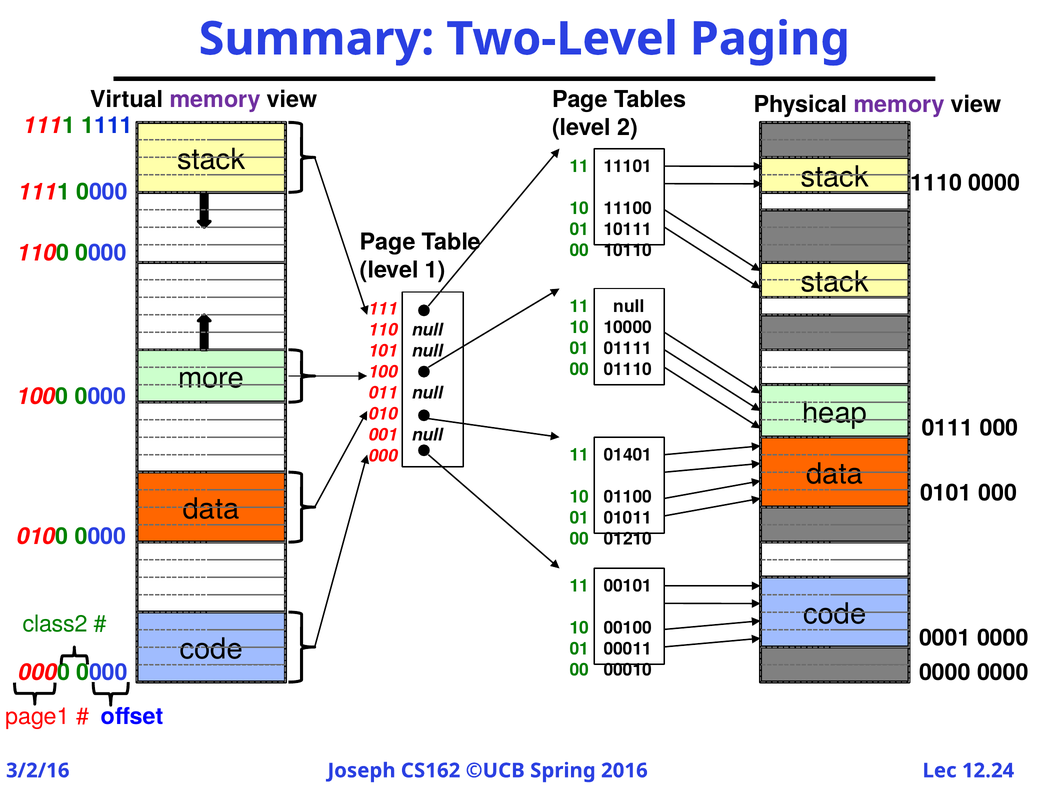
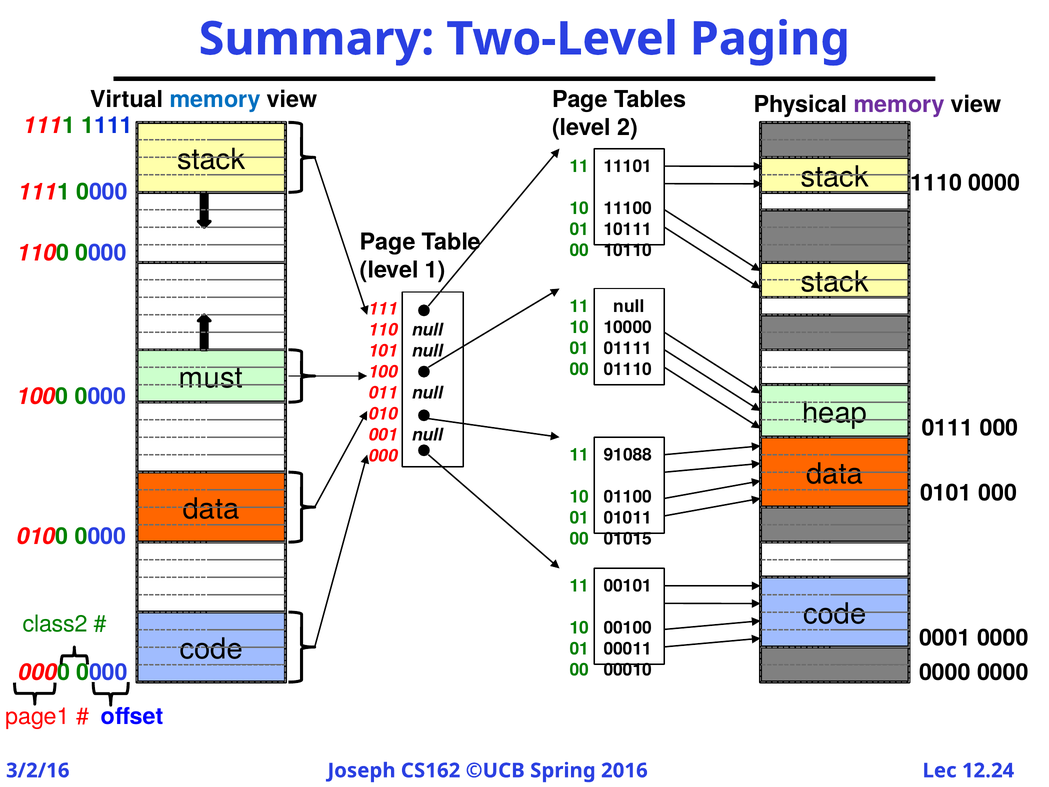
memory colour: purple -> blue (215, 99)
more: more -> must (211, 378)
01401: 01401 -> 91088 (628, 455)
01210: 01210 -> 01015 (628, 539)
